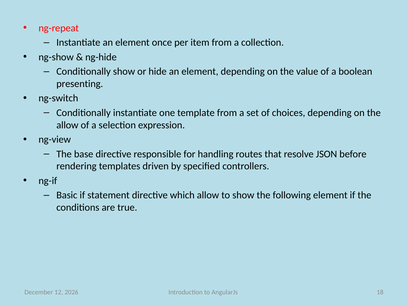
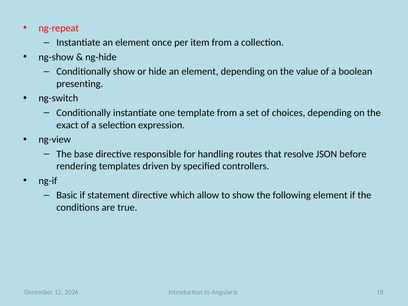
allow: allow -> exact (67, 125)
